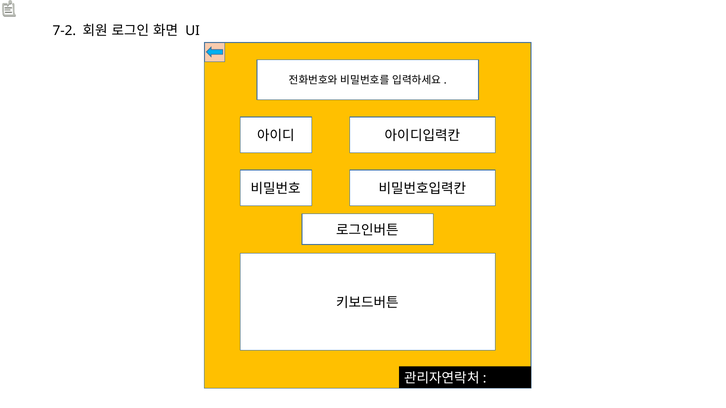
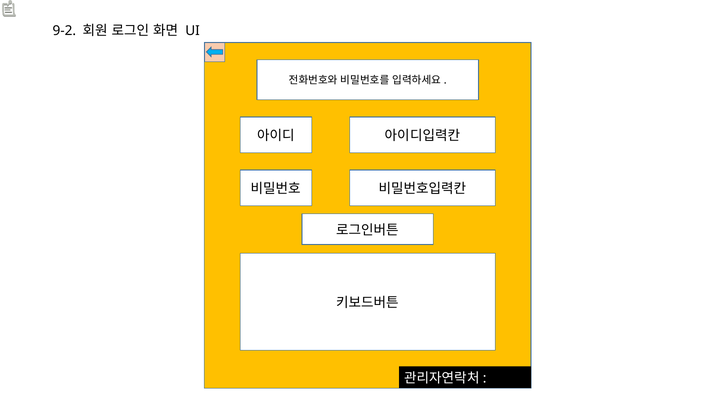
7-2: 7-2 -> 9-2 (64, 31)
